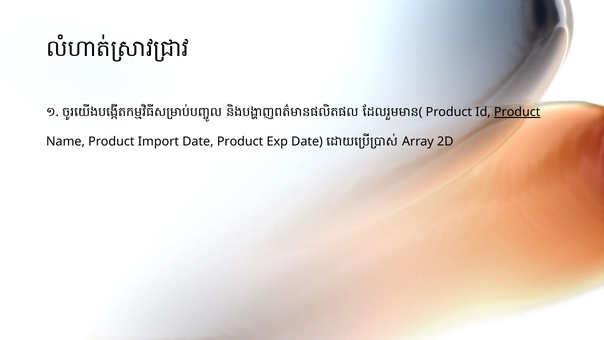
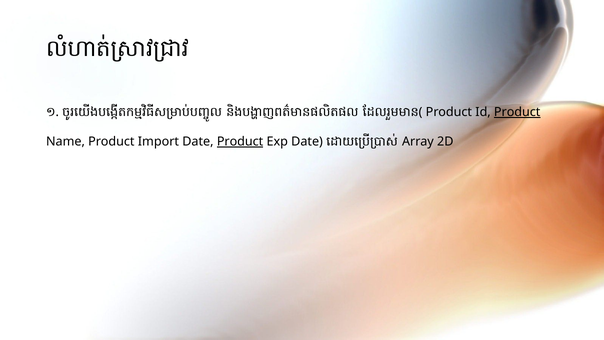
Product underline: none -> present (240, 141)
